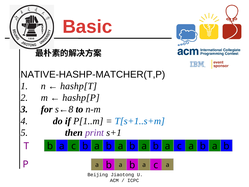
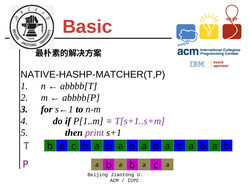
hashp[T: hashp[T -> abbbb[T (79, 86)
hashp[P: hashp[P -> abbbb[P (81, 98)
s←8: s←8 -> s←1 (64, 109)
T[s+1..s+m colour: blue -> purple (140, 121)
